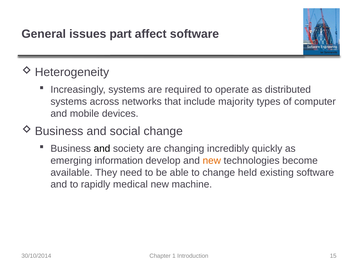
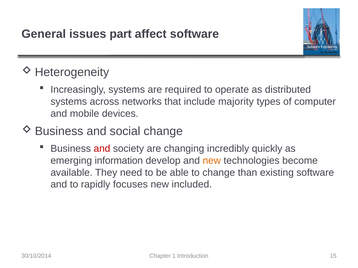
and colour: black -> red (102, 149)
held: held -> than (248, 173)
medical: medical -> focuses (130, 185)
machine: machine -> included (192, 185)
